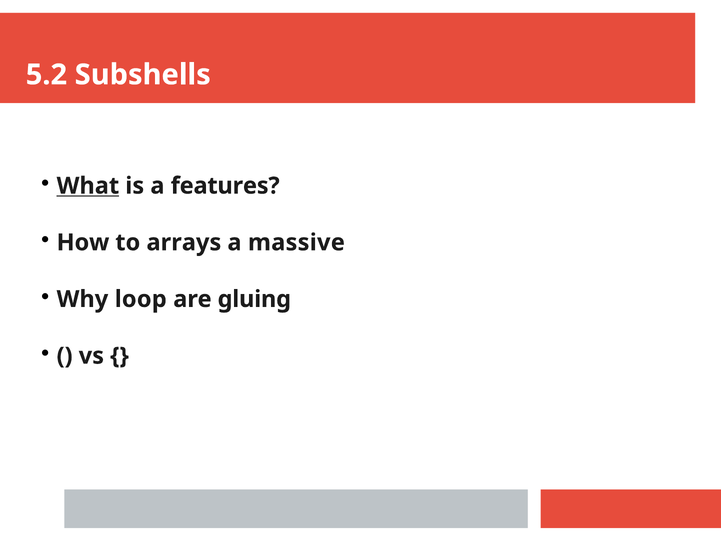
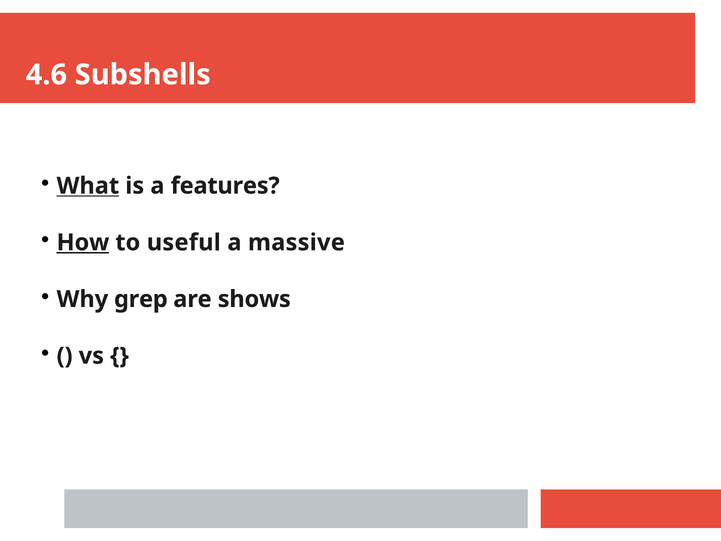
5.2: 5.2 -> 4.6 (46, 75)
How underline: none -> present (83, 242)
arrays: arrays -> useful (184, 242)
loop: loop -> grep (141, 299)
gluing: gluing -> shows (254, 299)
